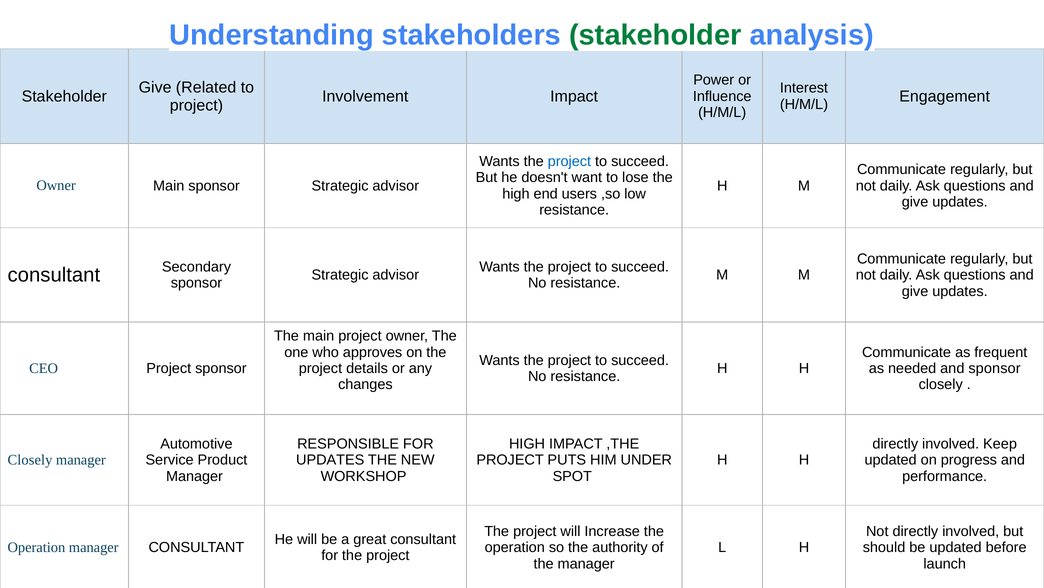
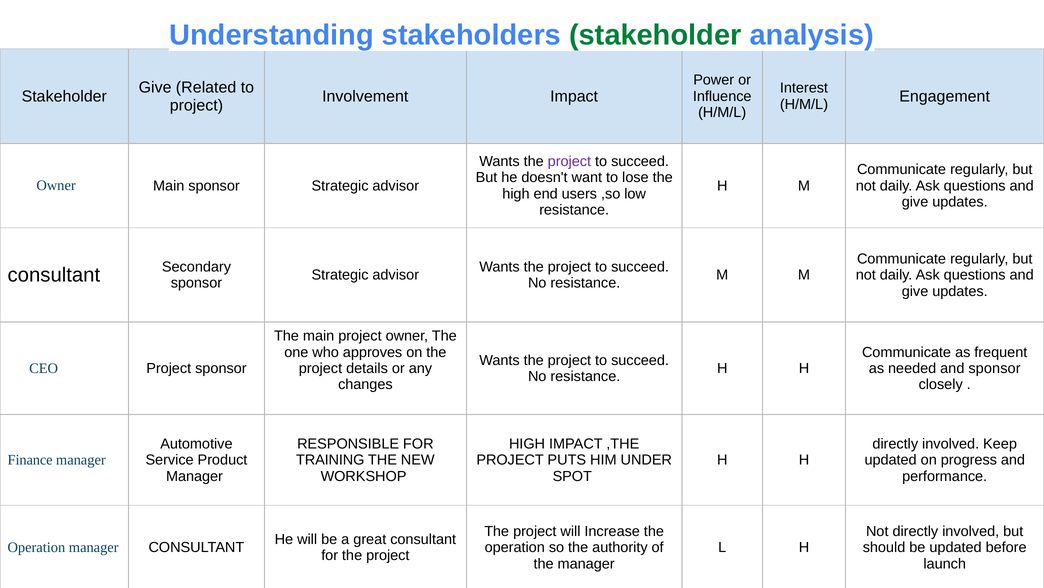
project colour: blue -> purple (569, 161)
Closely: Closely -> Finance (30, 459)
UPDATES: UPDATES -> TRAINING (330, 460)
